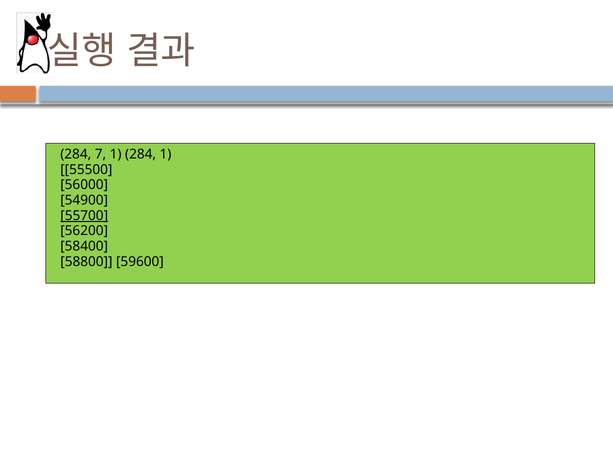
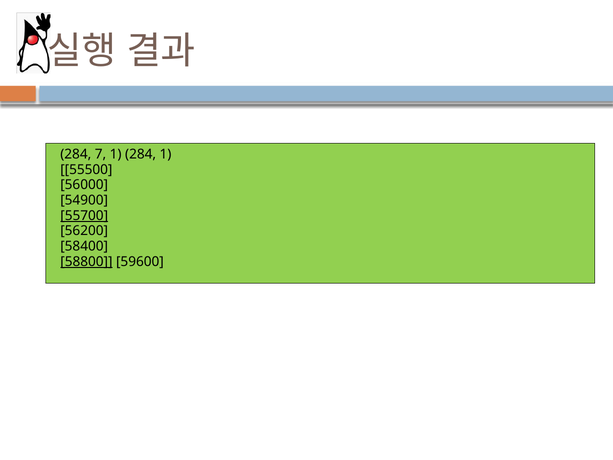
58800 underline: none -> present (86, 261)
